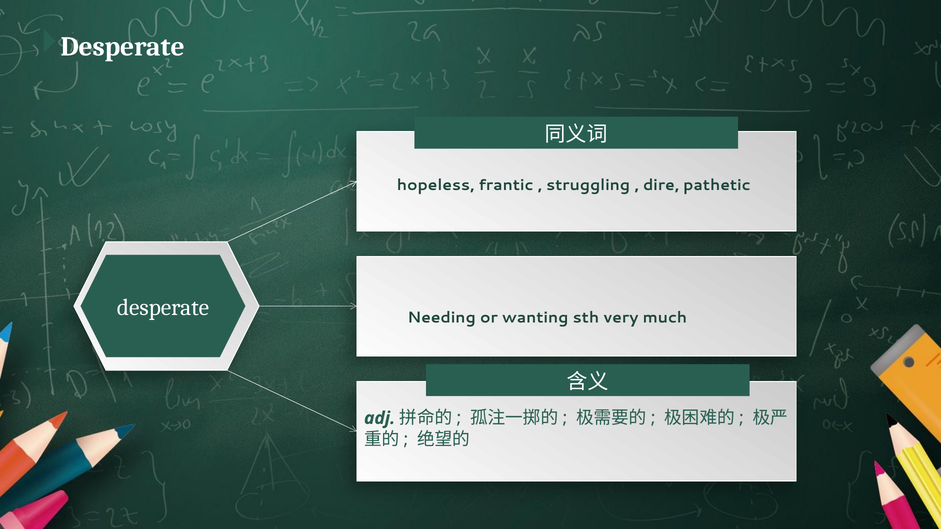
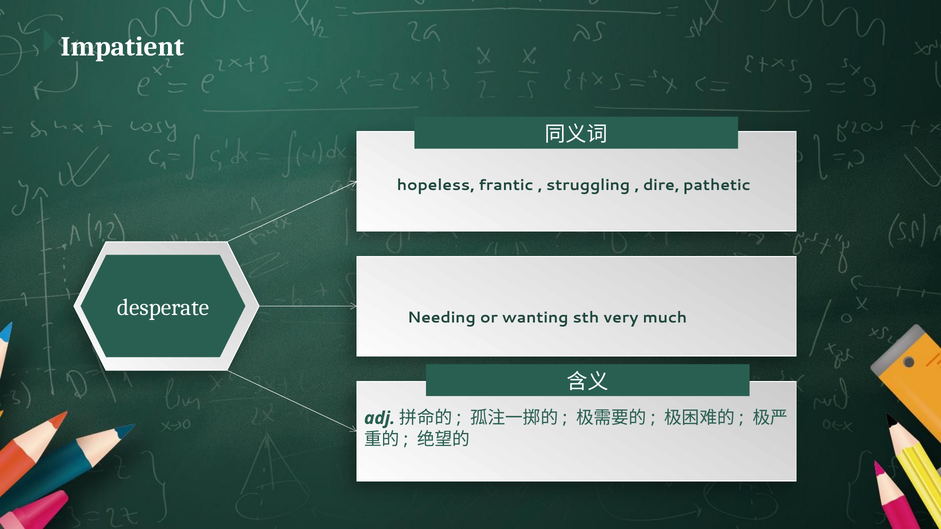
Desperate: Desperate -> Impatient (123, 46)
